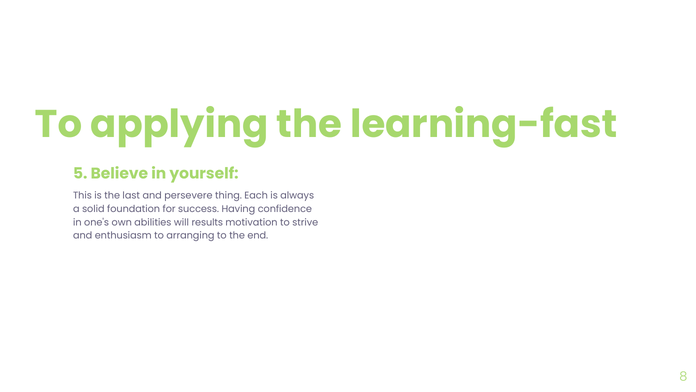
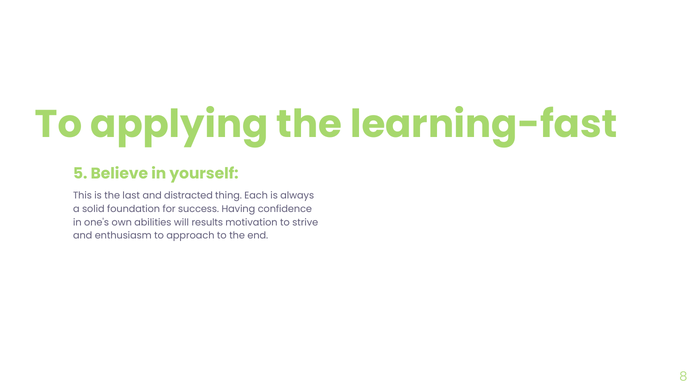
persevere: persevere -> distracted (188, 195)
arranging: arranging -> approach (190, 235)
